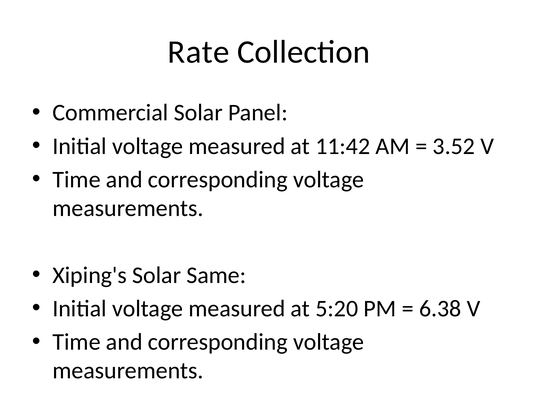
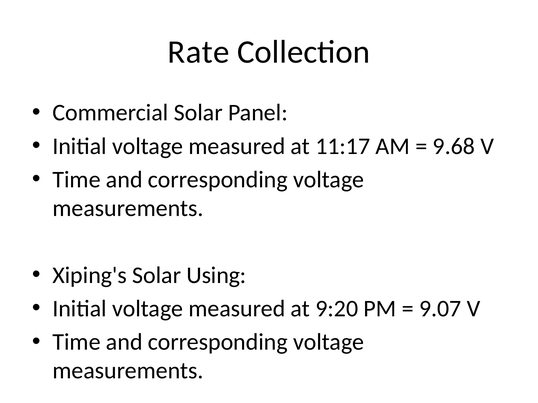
11:42: 11:42 -> 11:17 (343, 146)
3.52: 3.52 -> 9.68 (454, 146)
Same: Same -> Using (216, 276)
5:20: 5:20 -> 9:20 (337, 309)
6.38: 6.38 -> 9.07 (440, 309)
